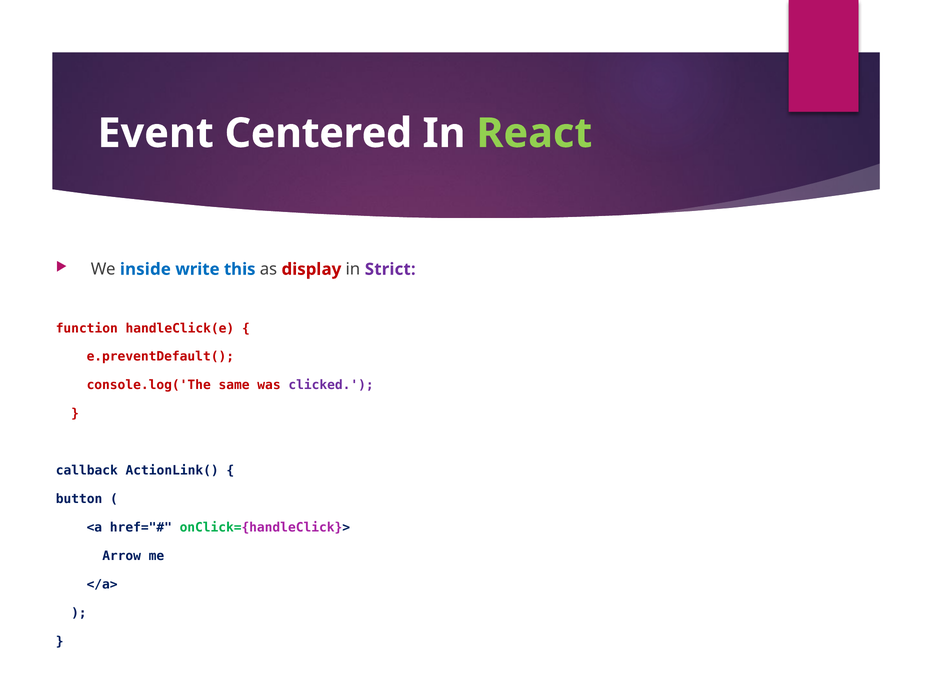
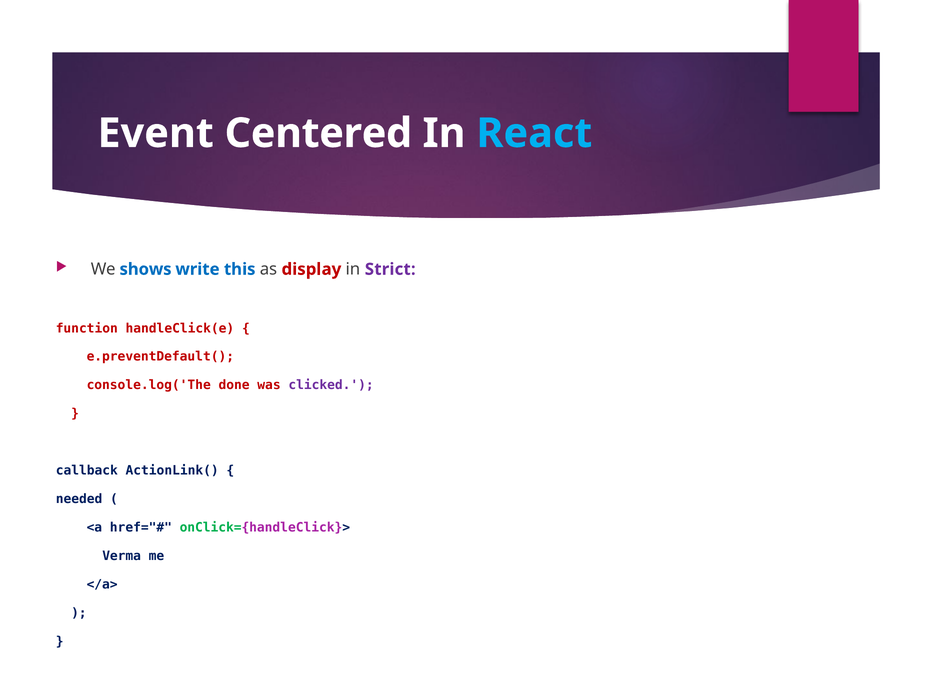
React colour: light green -> light blue (534, 133)
inside: inside -> shows (146, 269)
same: same -> done (234, 385)
button: button -> needed (79, 499)
Arrow: Arrow -> Verma (122, 556)
